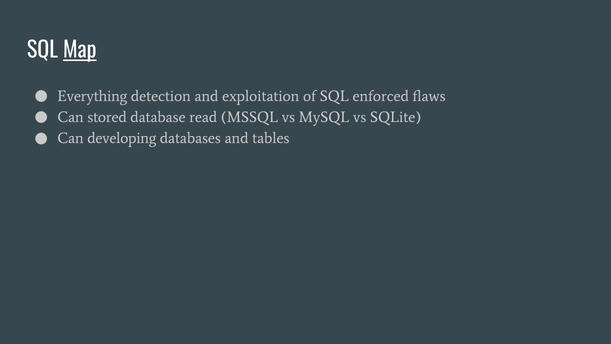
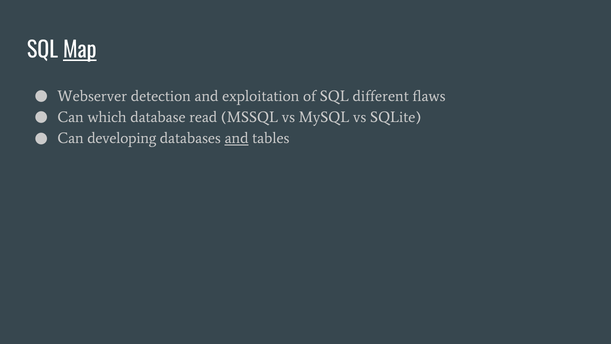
Everything: Everything -> Webserver (92, 96)
enforced: enforced -> different (381, 96)
stored: stored -> which (107, 117)
and underline: none -> present (237, 138)
